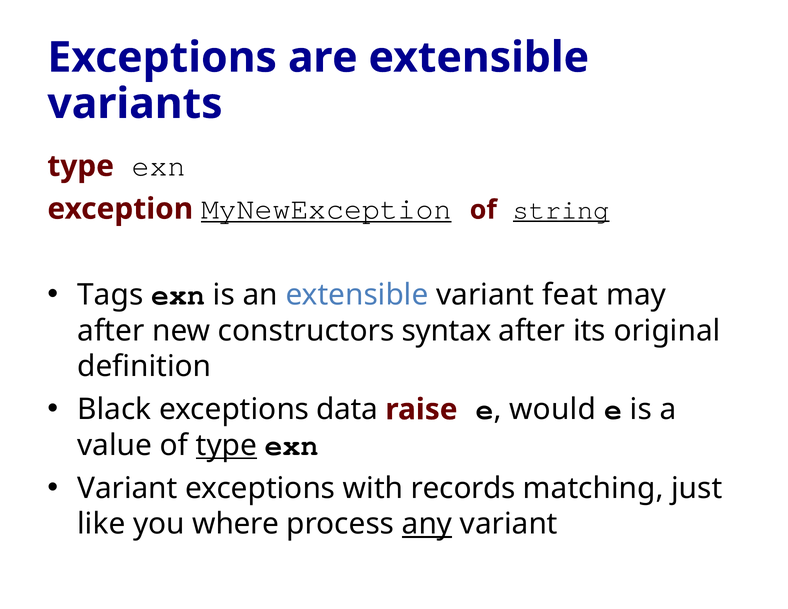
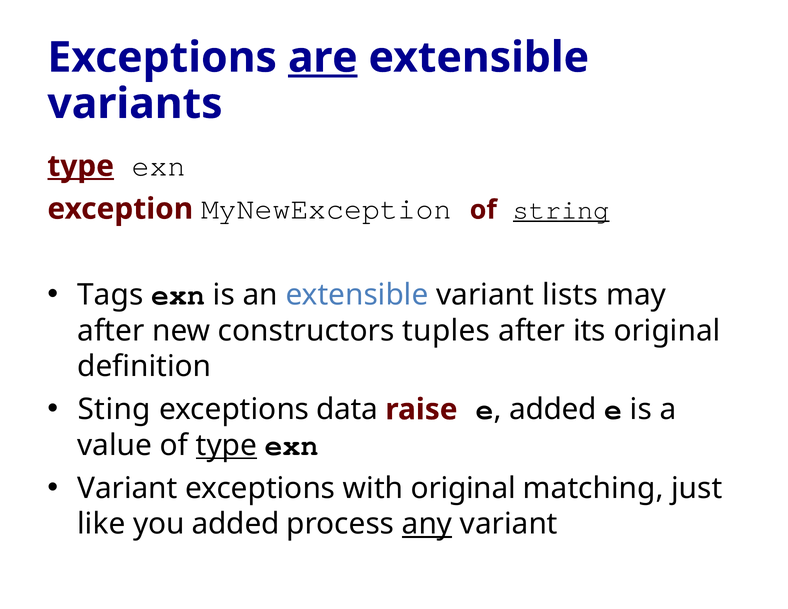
are underline: none -> present (323, 58)
type underline: none -> present (81, 166)
MyNewException underline: present -> none (326, 209)
feat: feat -> lists (570, 295)
syntax: syntax -> tuples (446, 331)
Black: Black -> Sting (114, 409)
would: would -> added (553, 409)
with records: records -> original (463, 488)
you where: where -> added (236, 524)
